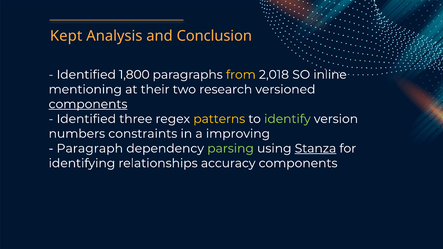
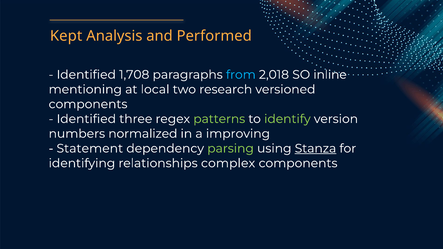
Conclusion: Conclusion -> Performed (214, 36)
1,800: 1,800 -> 1,708 (134, 75)
from colour: yellow -> light blue (241, 75)
their: their -> local (155, 89)
components underline: present -> none (88, 104)
patterns colour: yellow -> light green (219, 119)
constraints: constraints -> normalized (143, 134)
Paragraph: Paragraph -> Statement (90, 149)
accuracy: accuracy -> complex (228, 163)
